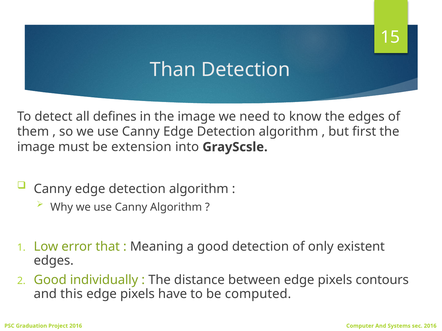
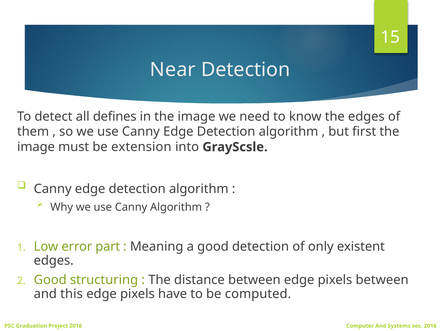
Than: Than -> Near (173, 70)
that: that -> part (108, 247)
individually: individually -> structuring (104, 280)
pixels contours: contours -> between (382, 280)
